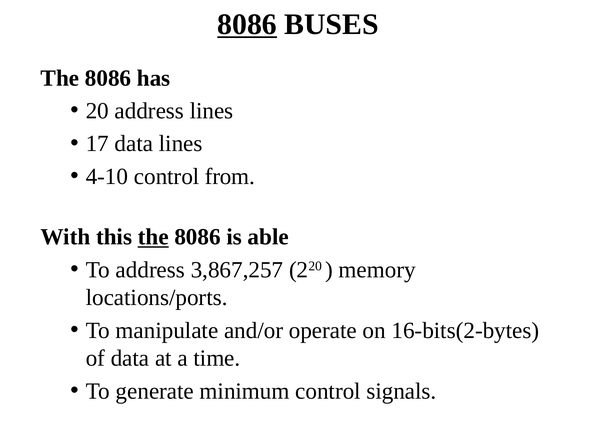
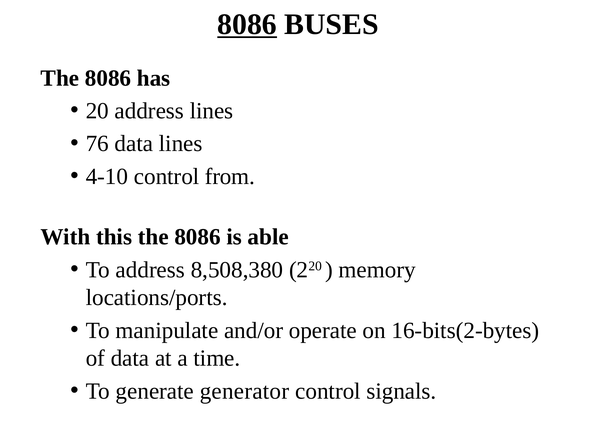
17: 17 -> 76 (97, 144)
the underline: present -> none (153, 237)
3,867,257: 3,867,257 -> 8,508,380 (237, 270)
minimum: minimum -> generator (244, 391)
